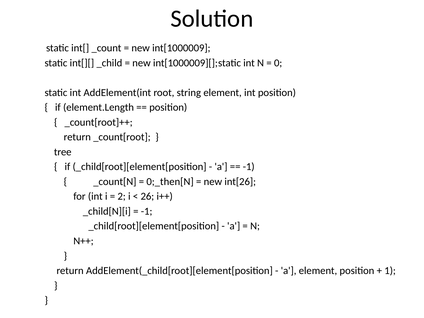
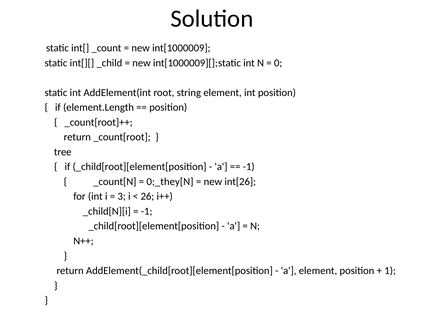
0;_then[N: 0;_then[N -> 0;_they[N (170, 182)
2: 2 -> 3 (122, 196)
